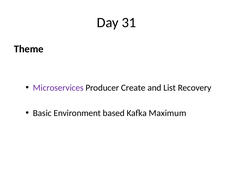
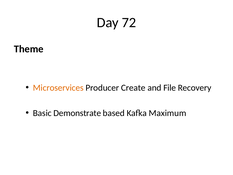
31: 31 -> 72 (129, 23)
Microservices colour: purple -> orange (58, 88)
List: List -> File (170, 88)
Environment: Environment -> Demonstrate (77, 113)
